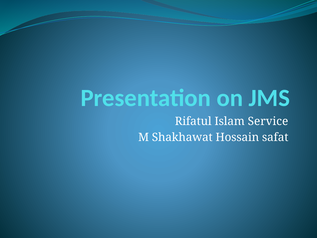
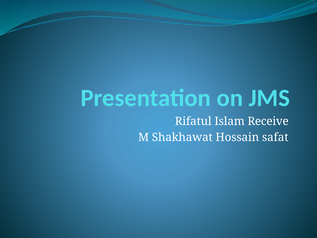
Service: Service -> Receive (268, 121)
